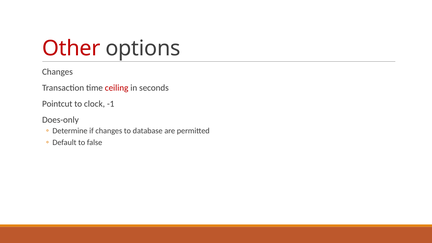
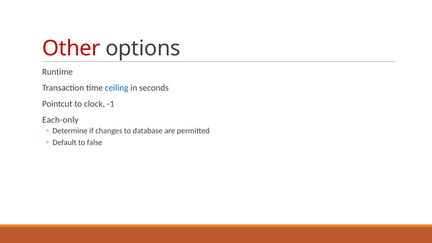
Changes: Changes -> Runtime (57, 72)
ceiling colour: red -> blue (117, 88)
Does-only: Does-only -> Each-only (60, 120)
